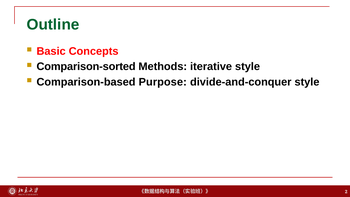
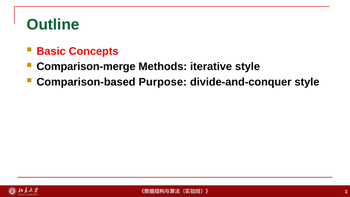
Comparison-sorted: Comparison-sorted -> Comparison-merge (86, 67)
